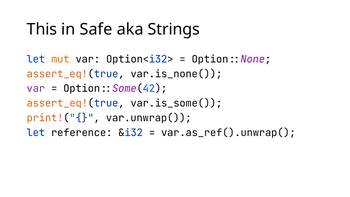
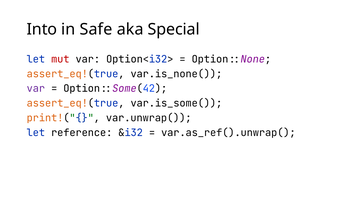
This: This -> Into (42, 29)
Strings: Strings -> Special (174, 29)
mut colour: orange -> red (60, 59)
